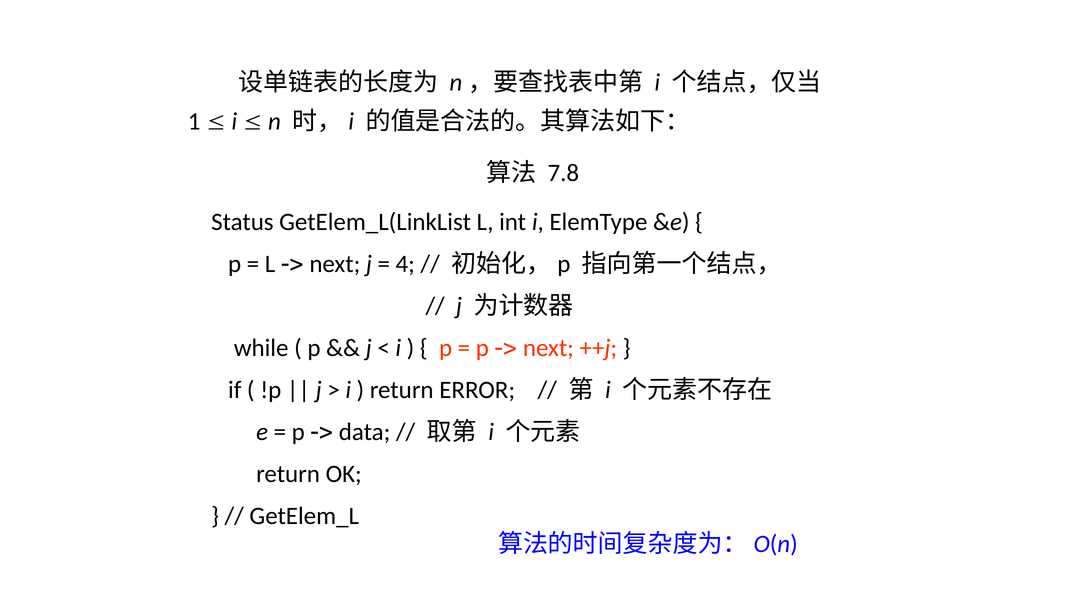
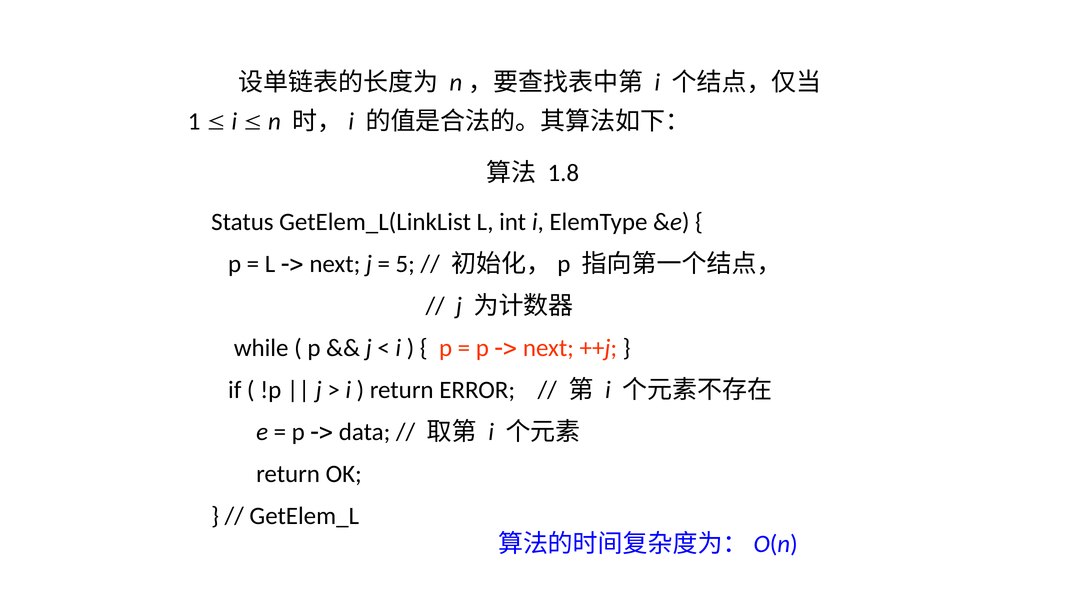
7.8: 7.8 -> 1.8 (563, 173)
4: 4 -> 5 (405, 264)
